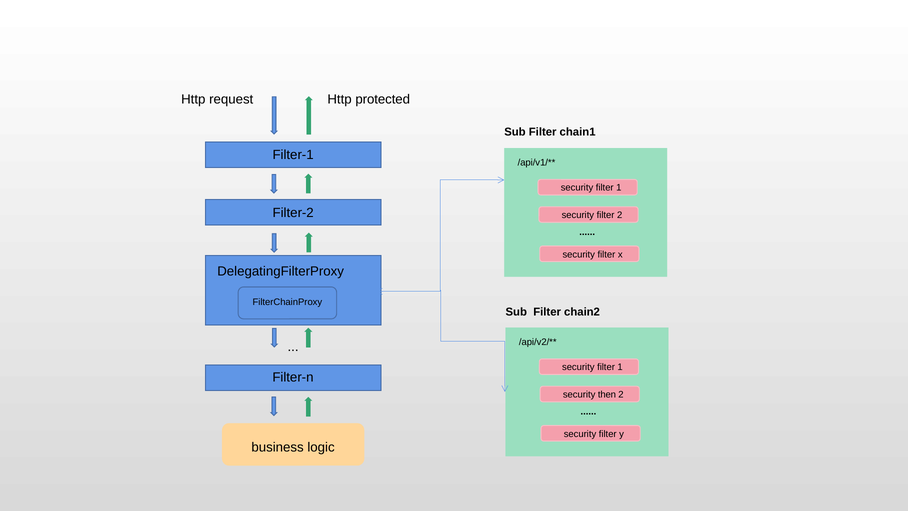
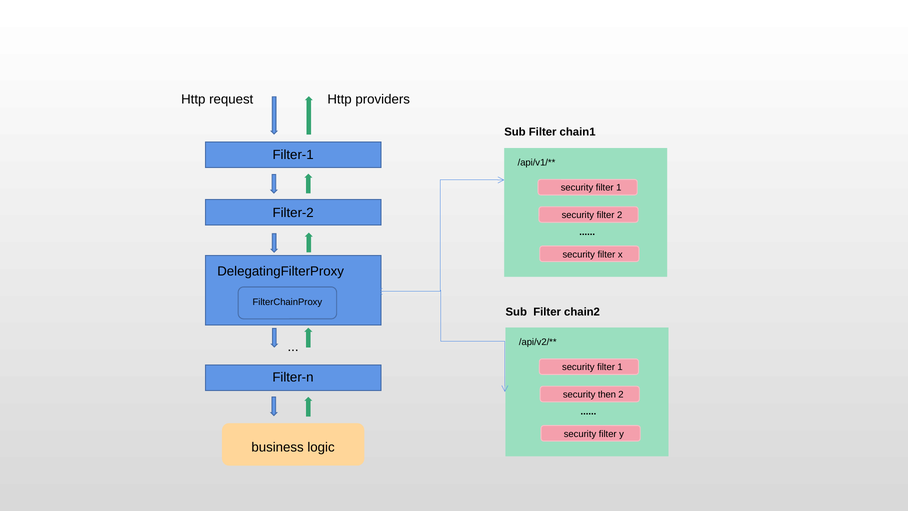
protected: protected -> providers (383, 99)
